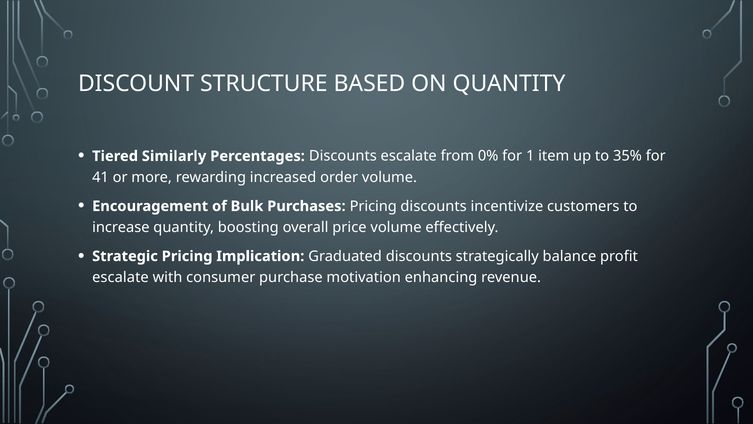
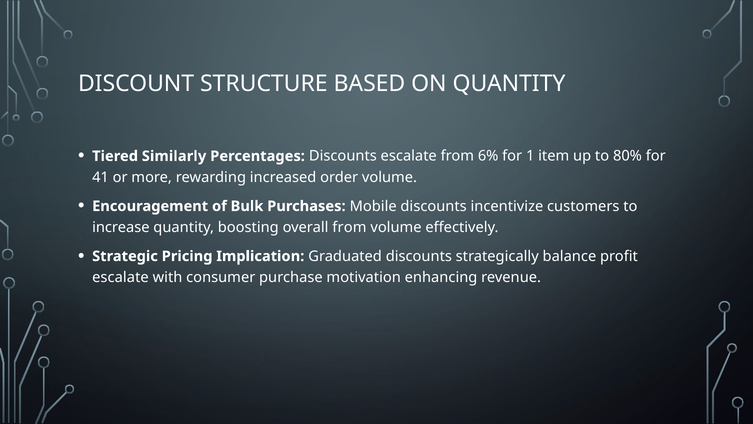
0%: 0% -> 6% (488, 156)
35%: 35% -> 80% (627, 156)
Purchases Pricing: Pricing -> Mobile (373, 206)
overall price: price -> from (349, 227)
